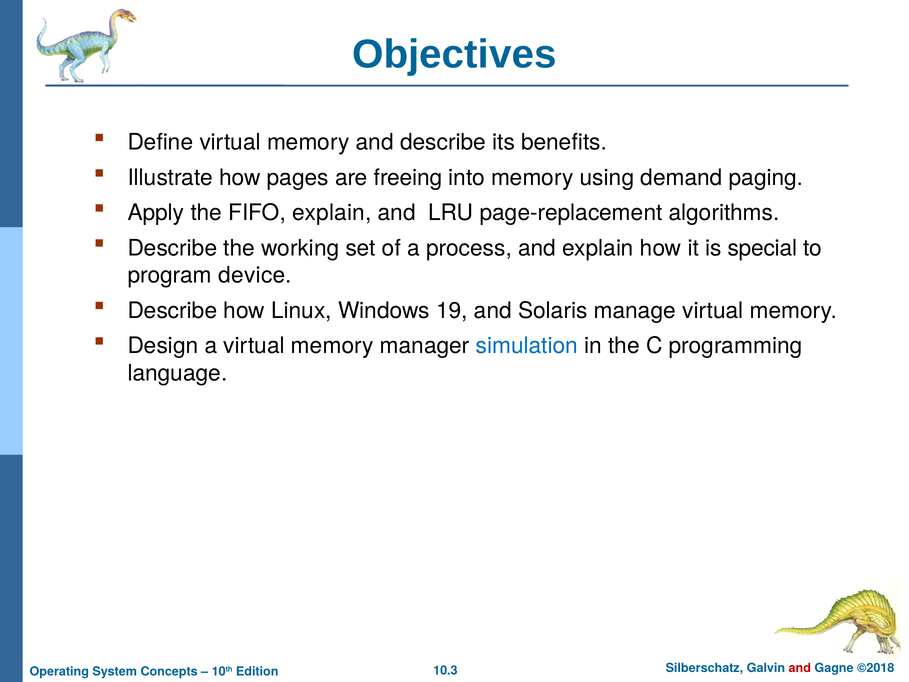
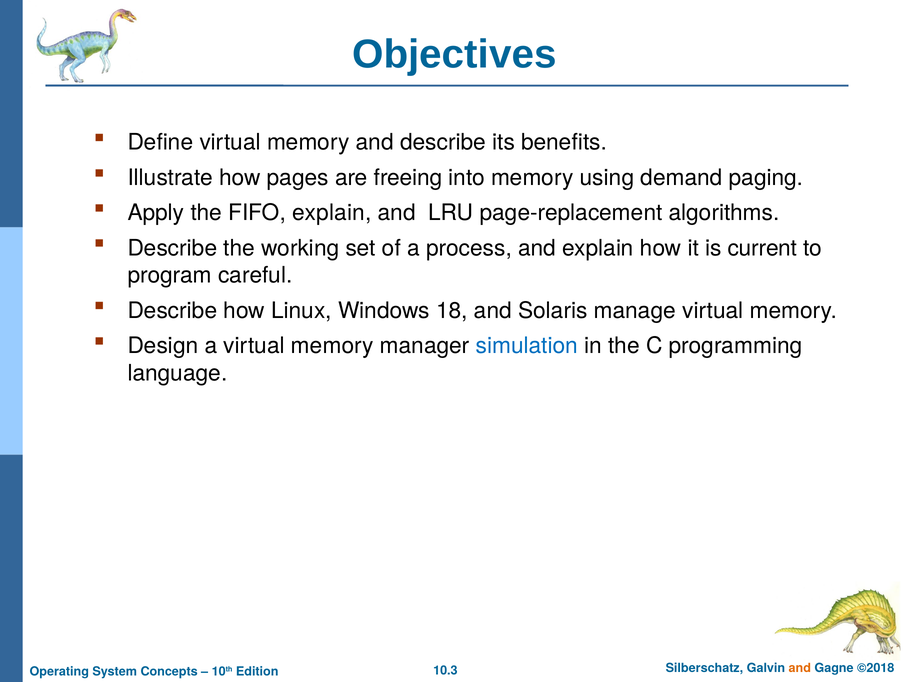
special: special -> current (763, 248)
device: device -> careful (255, 275)
19: 19 -> 18 (452, 311)
and colour: red -> orange (800, 668)
